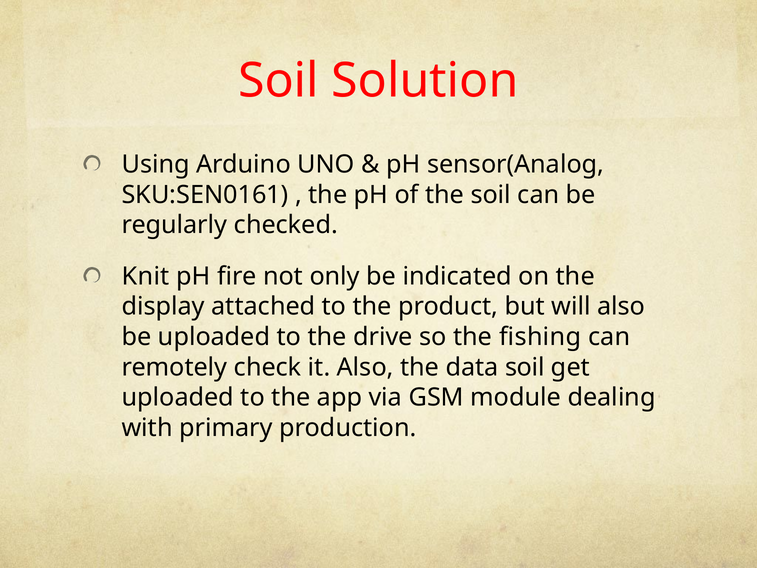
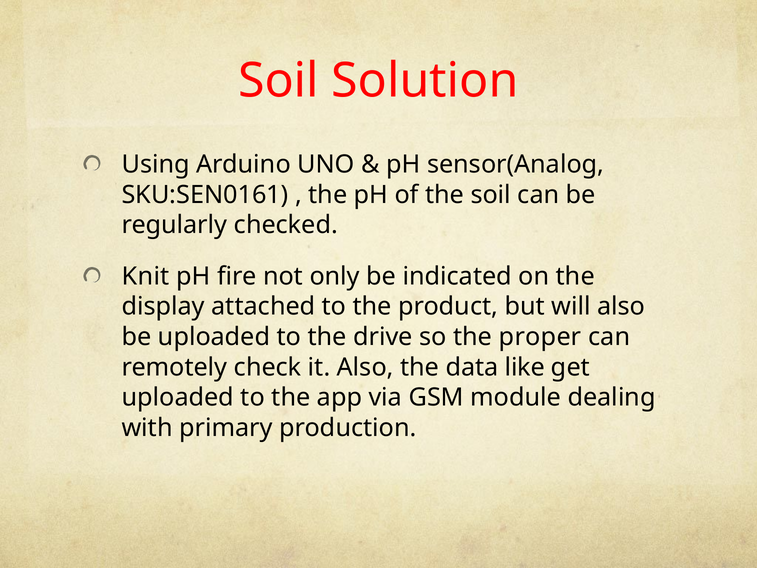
fishing: fishing -> proper (540, 337)
data soil: soil -> like (525, 367)
